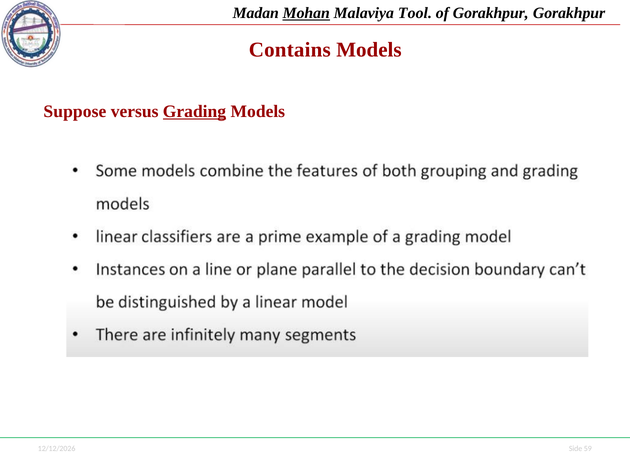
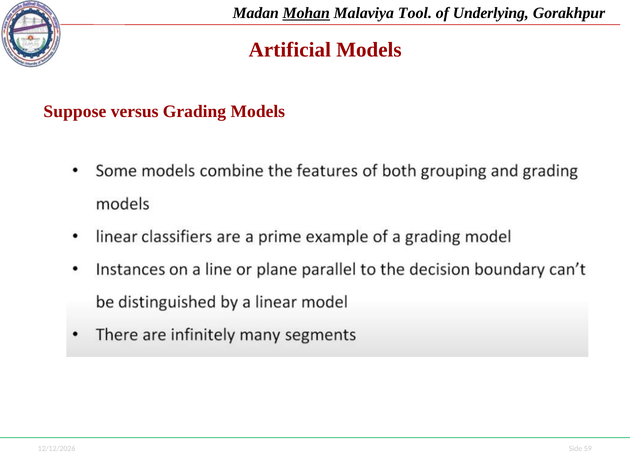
of Gorakhpur: Gorakhpur -> Underlying (491, 13)
Contains: Contains -> Artificial (290, 50)
Grading underline: present -> none (194, 112)
